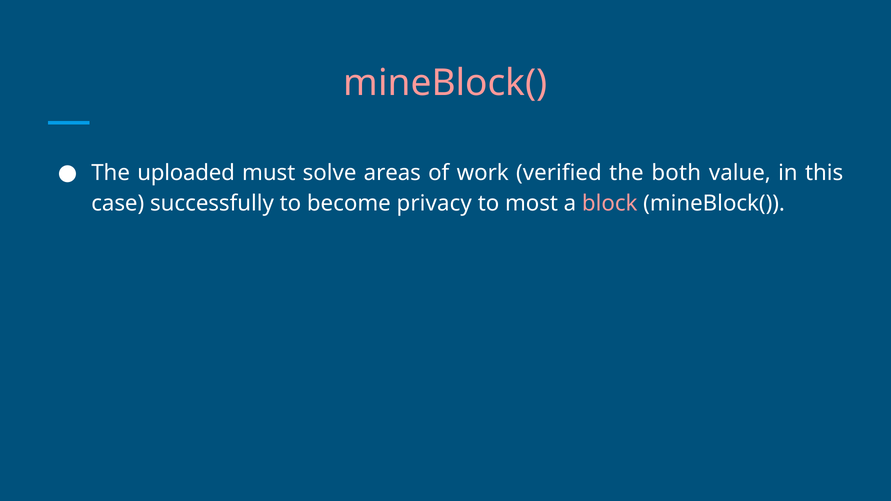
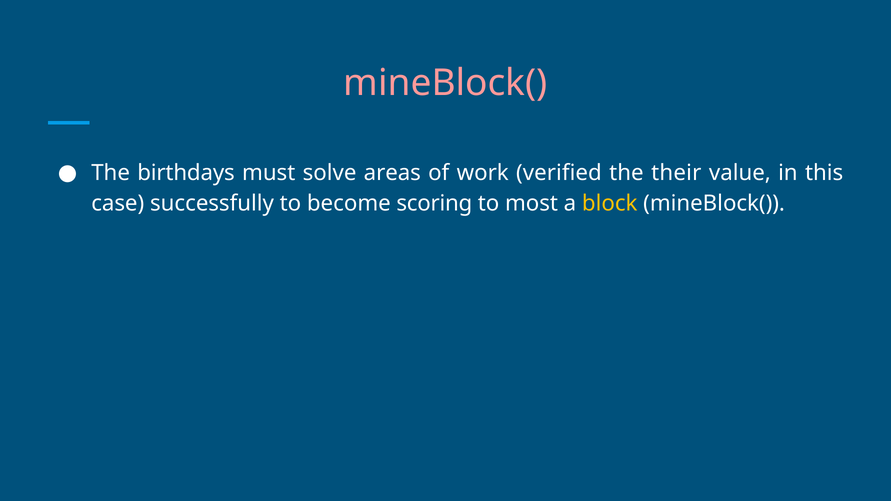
uploaded: uploaded -> birthdays (186, 173)
both: both -> their (676, 173)
privacy: privacy -> scoring (434, 204)
block colour: pink -> yellow (610, 204)
